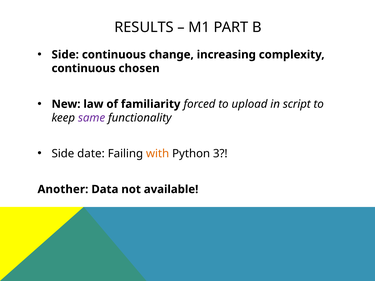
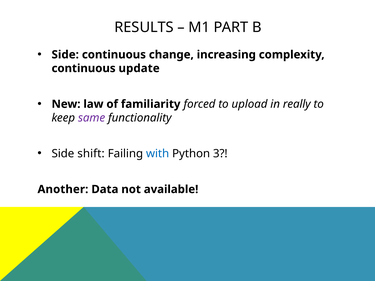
chosen: chosen -> update (139, 68)
script: script -> really (297, 104)
date: date -> shift (91, 154)
with colour: orange -> blue (158, 154)
